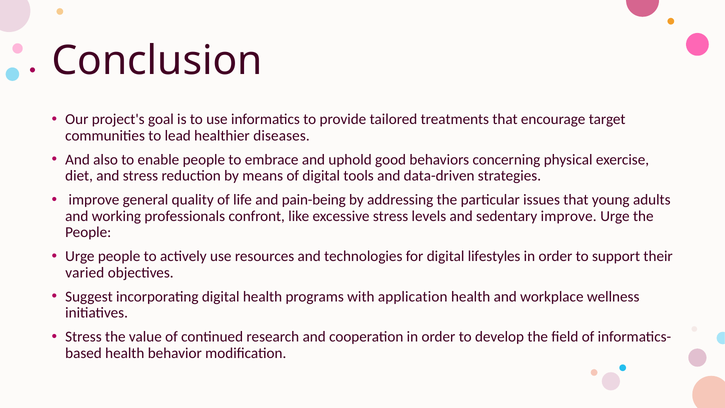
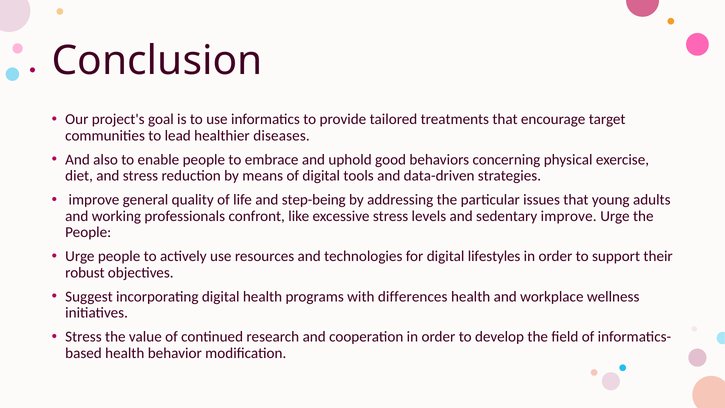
pain-being: pain-being -> step-being (314, 200)
varied: varied -> robust (85, 273)
application: application -> differences (413, 296)
